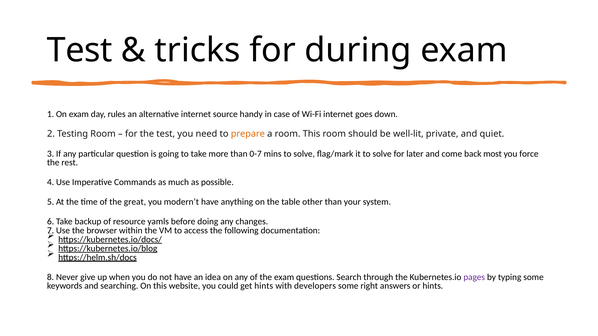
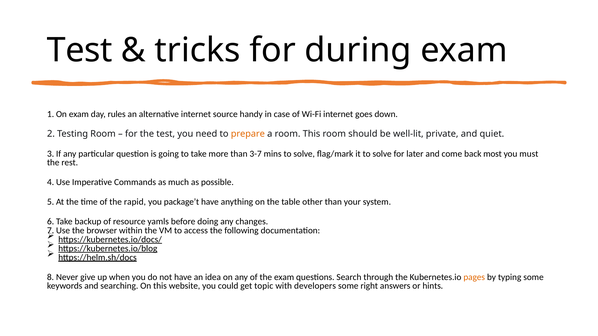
0-7: 0-7 -> 3-7 (256, 154)
force: force -> must (529, 154)
great: great -> rapid (135, 202)
modern’t: modern’t -> package’t (181, 202)
pages colour: purple -> orange (474, 277)
get hints: hints -> topic (264, 286)
